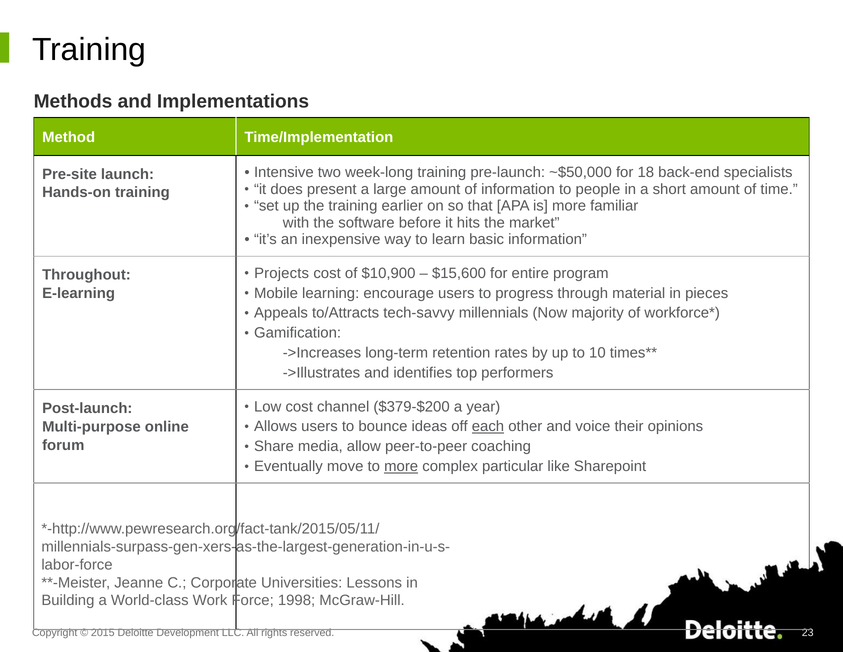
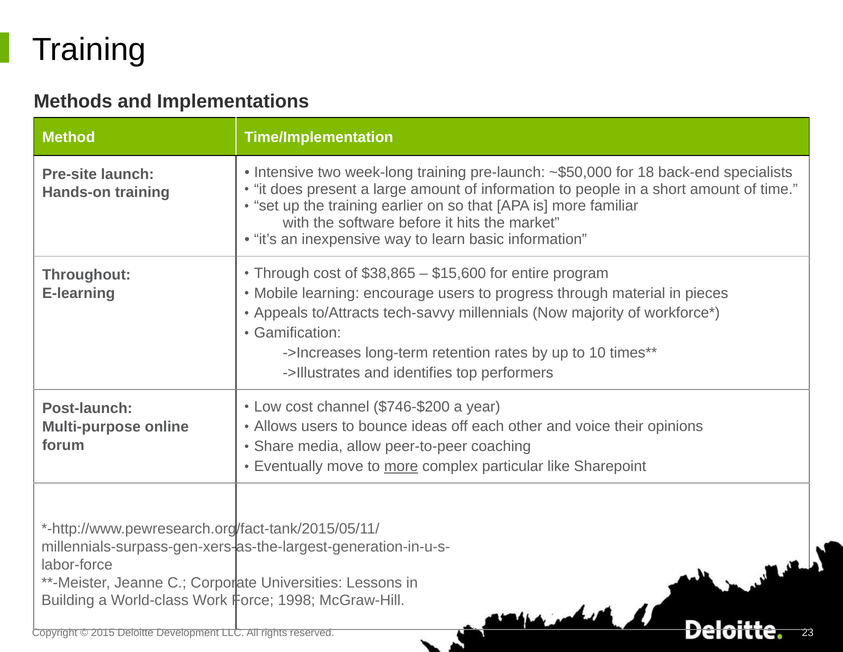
Projects: Projects -> Through (282, 273)
$10,900: $10,900 -> $38,865 (388, 273)
$379-$200: $379-$200 -> $746-$200 (412, 406)
each underline: present -> none (488, 426)
